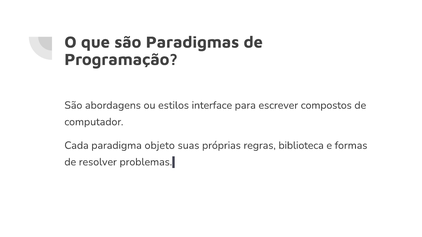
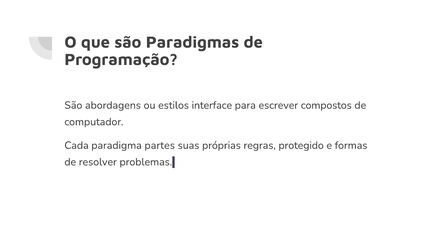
objeto: objeto -> partes (160, 146)
biblioteca: biblioteca -> protegido (301, 146)
